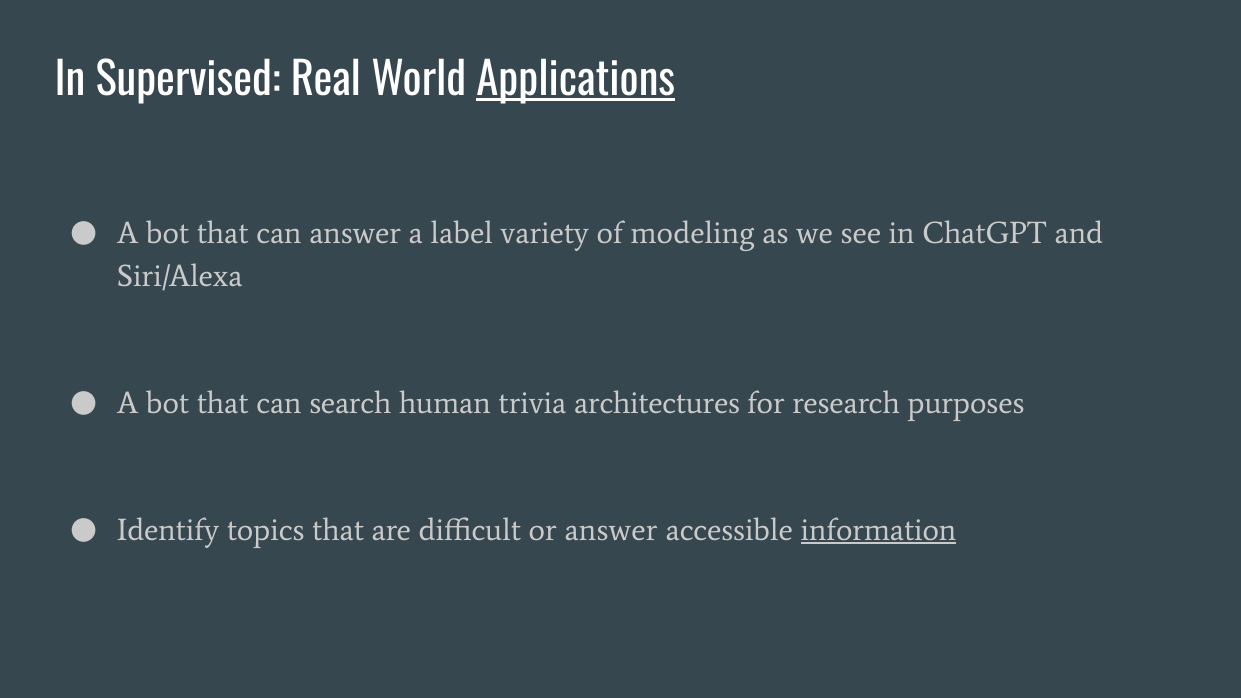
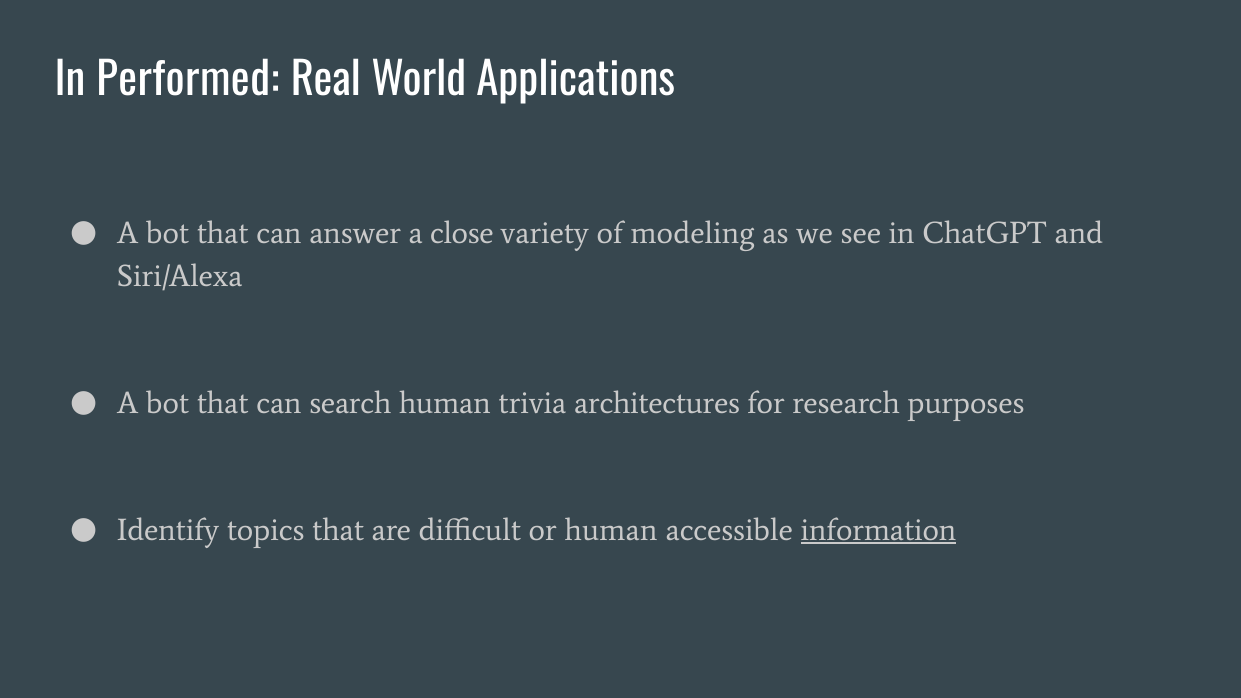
Supervised: Supervised -> Performed (188, 80)
Applications underline: present -> none (576, 80)
label: label -> close (462, 233)
or answer: answer -> human (611, 530)
